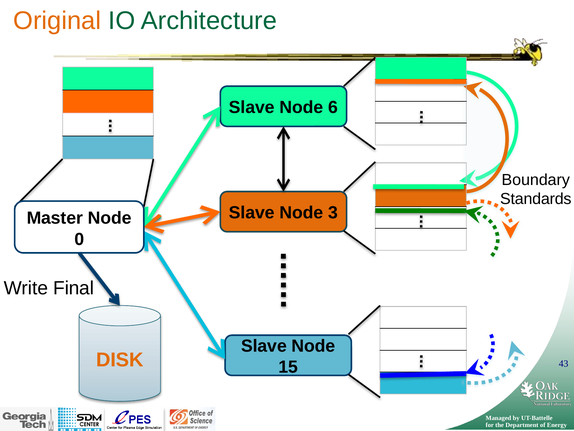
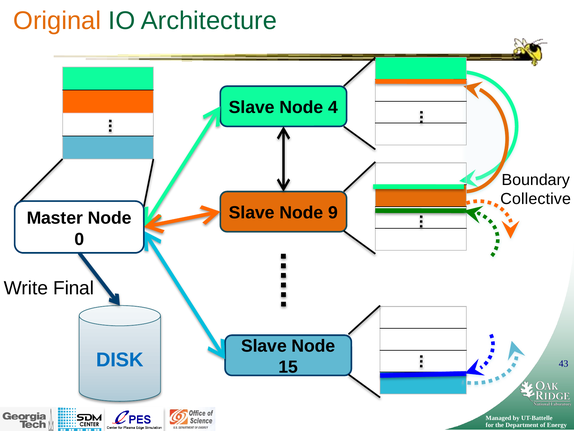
6: 6 -> 4 (333, 107)
Standards: Standards -> Collective (536, 199)
3: 3 -> 9 (333, 213)
DISK colour: orange -> blue (120, 359)
